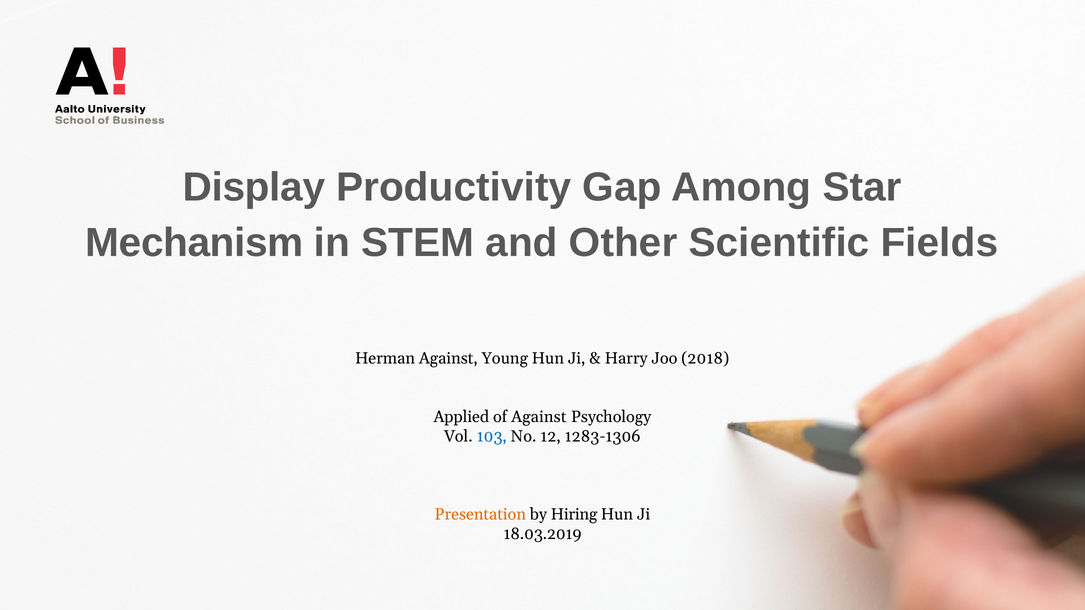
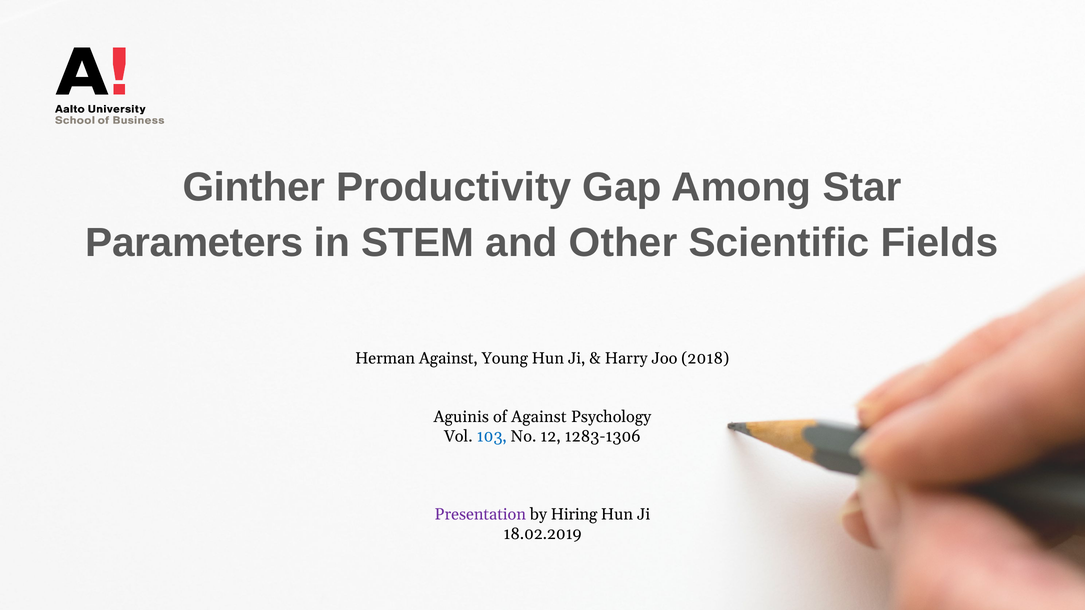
Display: Display -> Ginther (254, 187)
Mechanism: Mechanism -> Parameters (194, 243)
Applied: Applied -> Aguinis (461, 417)
Presentation colour: orange -> purple (480, 515)
18.03.2019: 18.03.2019 -> 18.02.2019 (543, 534)
